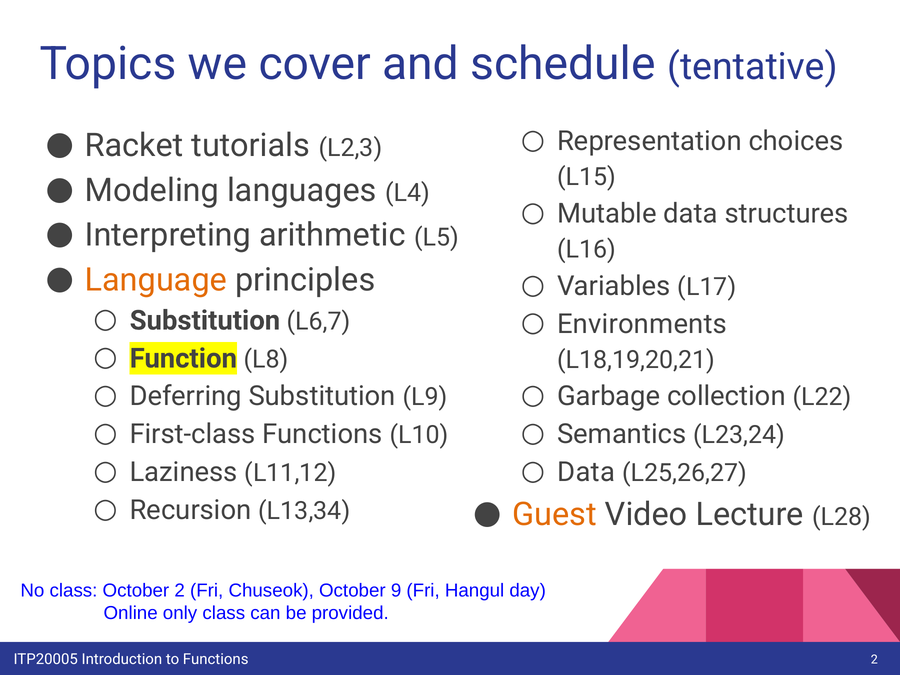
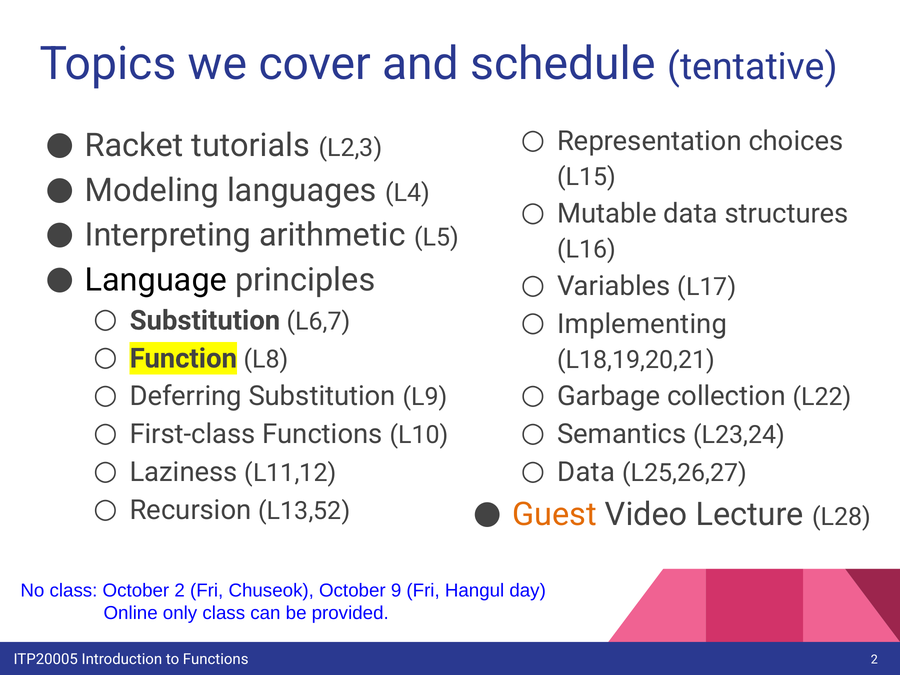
Language colour: orange -> black (156, 280)
Environments: Environments -> Implementing (642, 324)
L13,34: L13,34 -> L13,52 (304, 511)
